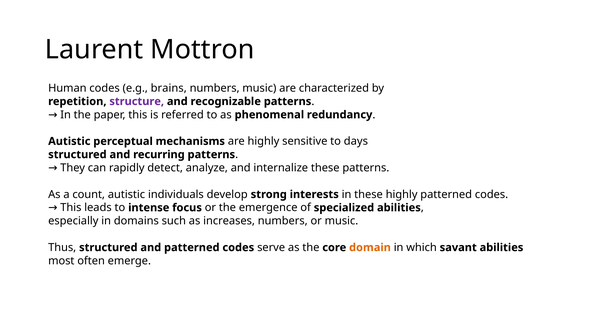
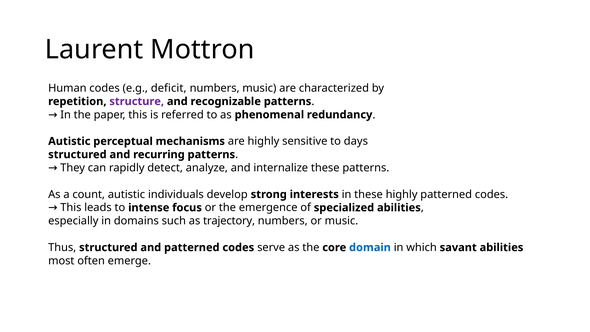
brains: brains -> deficit (169, 88)
increases: increases -> trajectory (229, 221)
domain colour: orange -> blue (370, 247)
